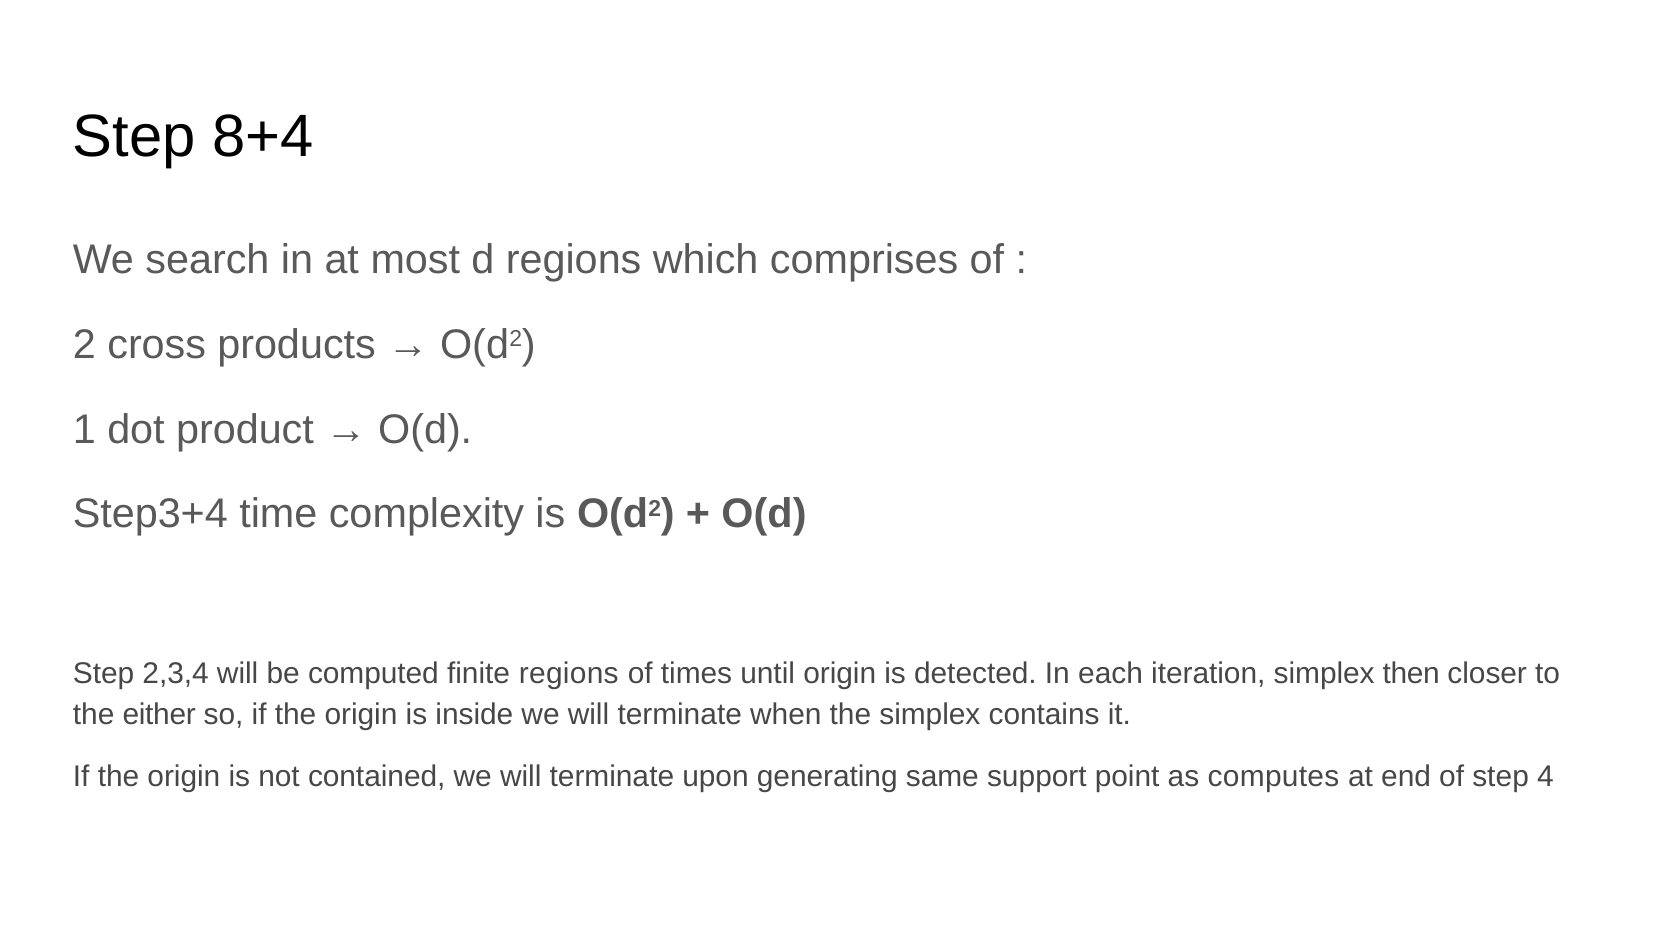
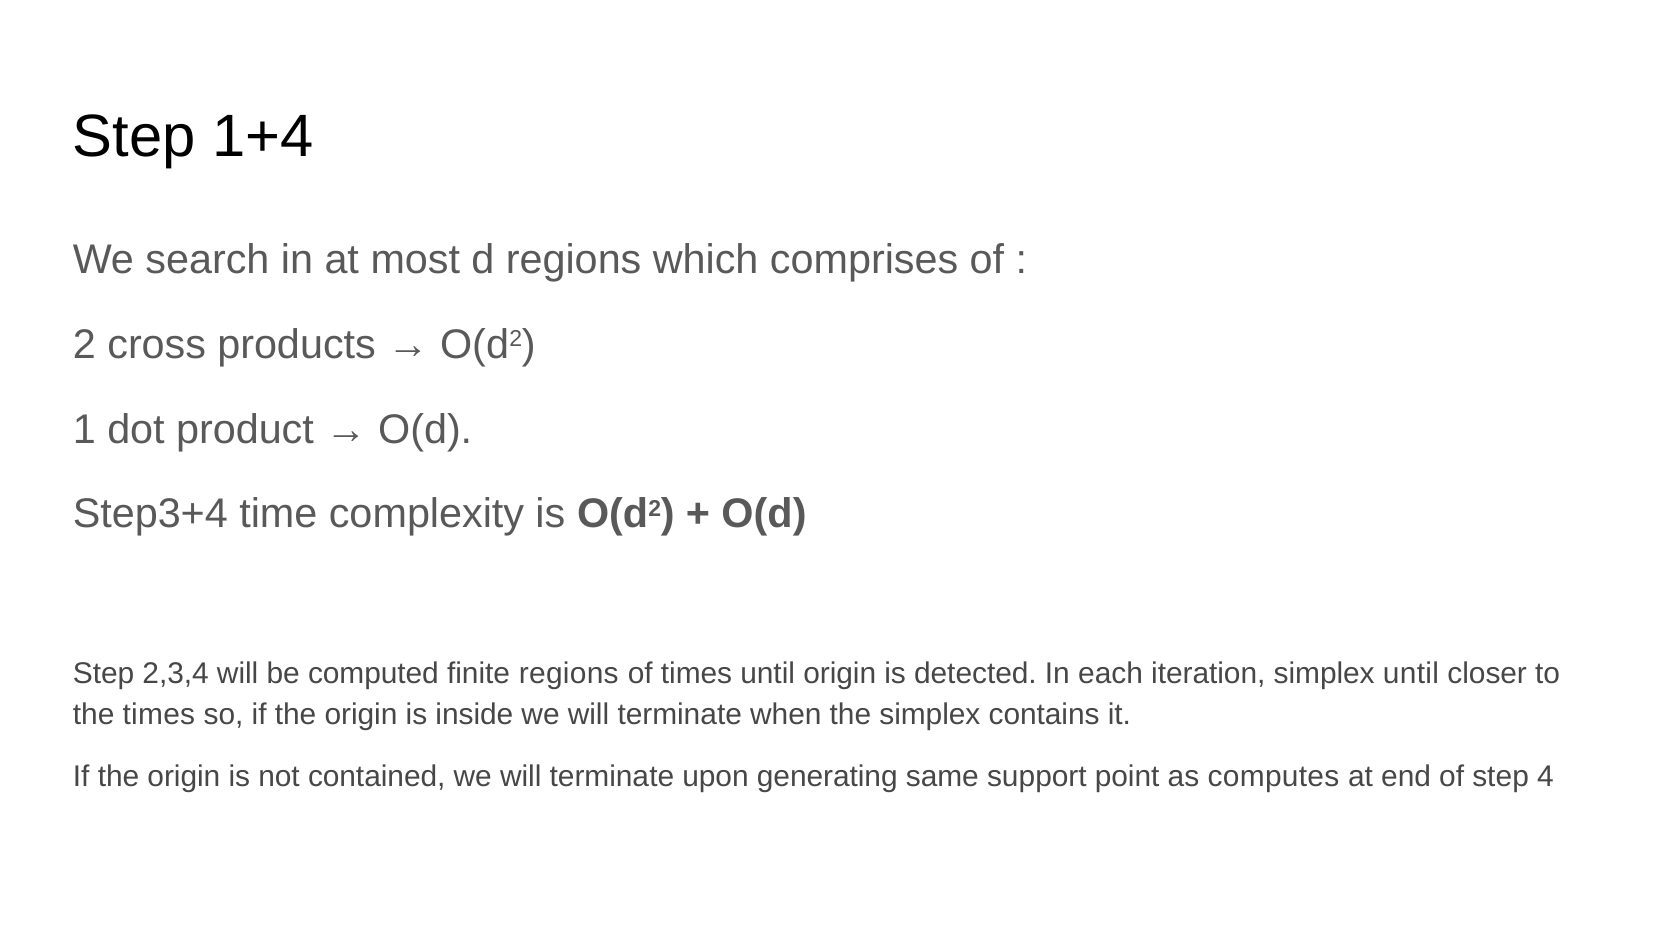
8+4: 8+4 -> 1+4 (263, 137)
simplex then: then -> until (1411, 673)
the either: either -> times (159, 715)
